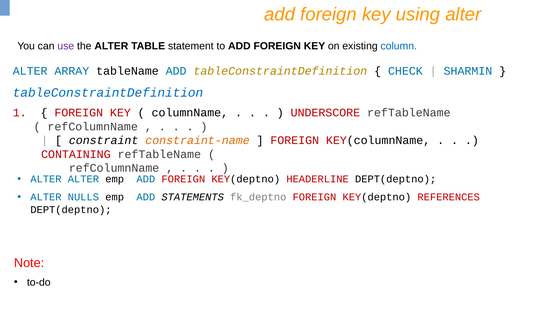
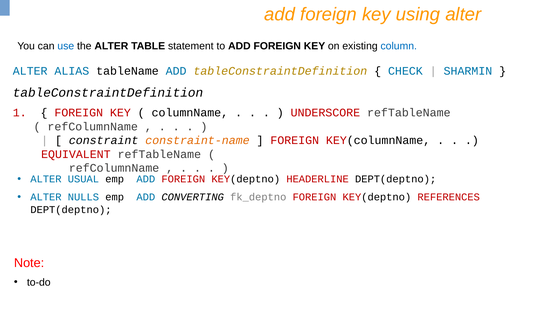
use colour: purple -> blue (66, 46)
ARRAY: ARRAY -> ALIAS (72, 71)
tableConstraintDefinition colour: blue -> black (108, 93)
CONTAINING: CONTAINING -> EQUIVALENT (76, 154)
ALTER ALTER: ALTER -> USUAL (83, 179)
STATEMENTS: STATEMENTS -> CONVERTING (193, 197)
